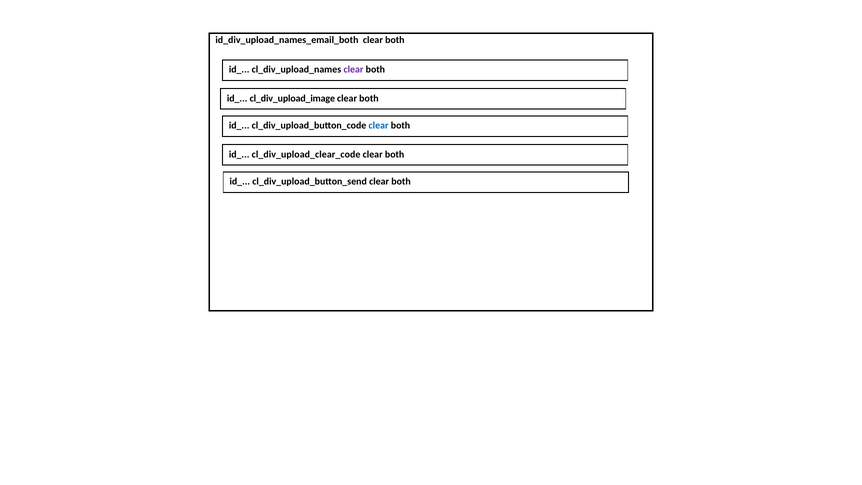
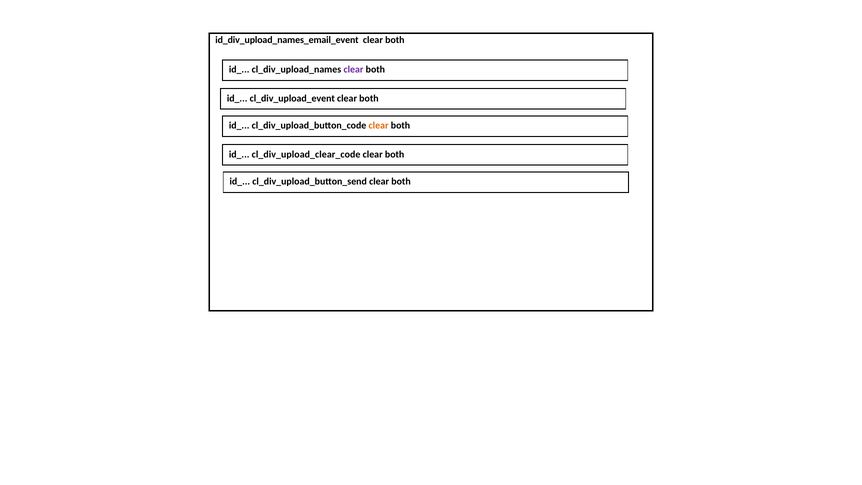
id_div_upload_names_email_both: id_div_upload_names_email_both -> id_div_upload_names_email_event (287, 40)
cl_div_upload_image: cl_div_upload_image -> cl_div_upload_event (292, 98)
clear colour: blue -> orange (379, 126)
